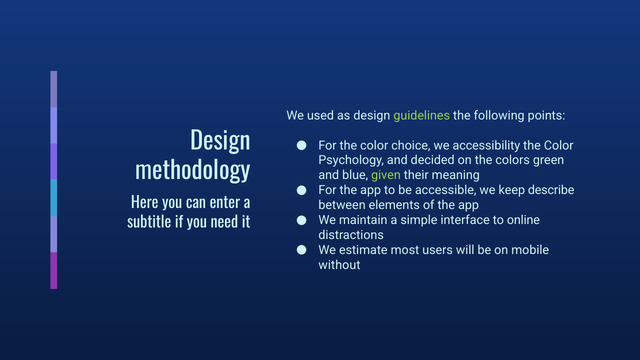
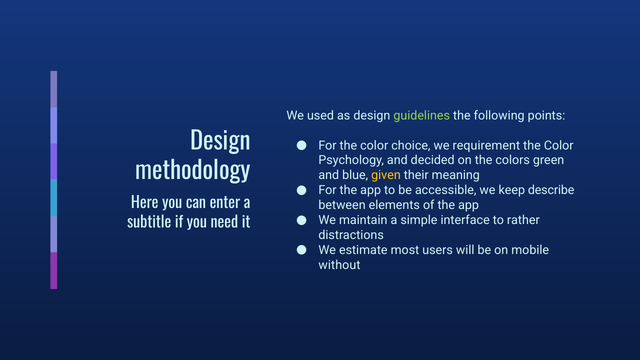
accessibility: accessibility -> requirement (486, 145)
given colour: light green -> yellow (386, 175)
online: online -> rather (523, 220)
